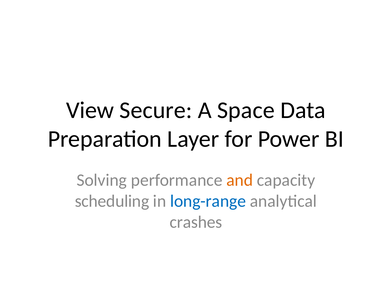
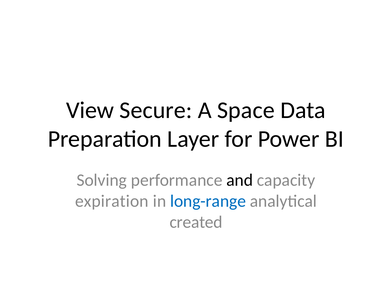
and colour: orange -> black (240, 180)
scheduling: scheduling -> expiration (112, 201)
crashes: crashes -> created (196, 222)
